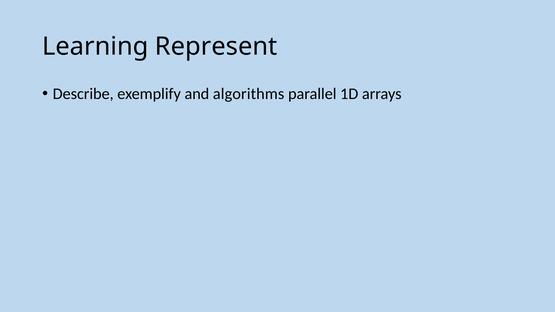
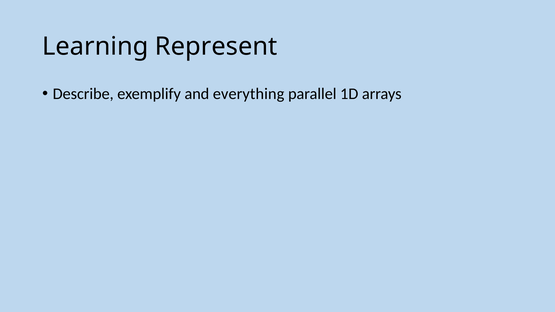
algorithms: algorithms -> everything (249, 94)
